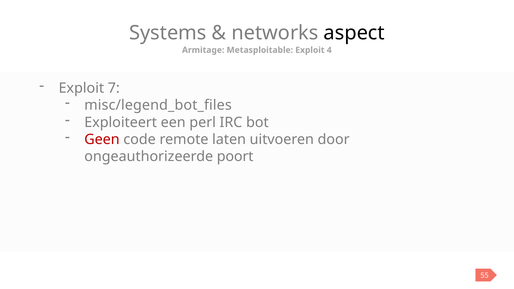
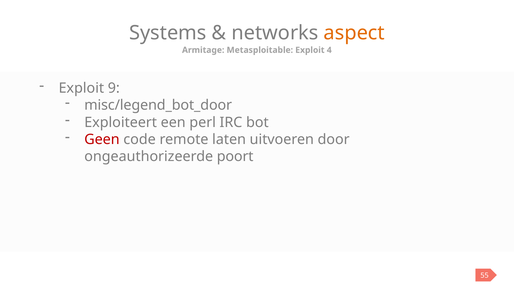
aspect colour: black -> orange (354, 33)
7: 7 -> 9 (114, 88)
misc/legend_bot_files: misc/legend_bot_files -> misc/legend_bot_door (158, 105)
